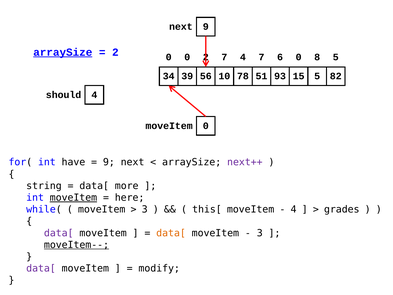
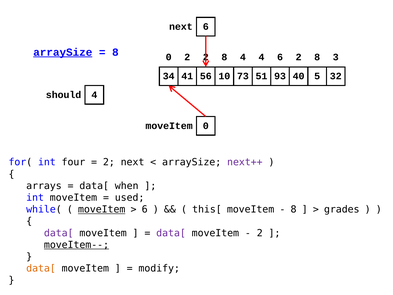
next 9: 9 -> 6 (206, 27)
2: 2 -> 8 (115, 52)
0 0: 0 -> 2 (187, 57)
7: 7 -> 8 (224, 57)
4 7: 7 -> 4 (261, 57)
6 0: 0 -> 2 (299, 57)
8 5: 5 -> 3 (336, 57)
39: 39 -> 41 (187, 76)
78: 78 -> 73 (243, 76)
15: 15 -> 40 (299, 76)
82: 82 -> 32 (336, 76)
have: have -> four (73, 162)
9: 9 -> 2 (109, 162)
string: string -> arrays (44, 186)
more: more -> when (127, 186)
moveItem underline: present -> none (73, 197)
here: here -> used (130, 197)
moveItem underline: none -> present (102, 209)
3: 3 -> 6 (145, 209)
4: 4 -> 8 (294, 209)
data[ colour: orange -> purple (171, 233)
3: 3 -> 2 (260, 233)
data[ colour: purple -> orange (41, 268)
